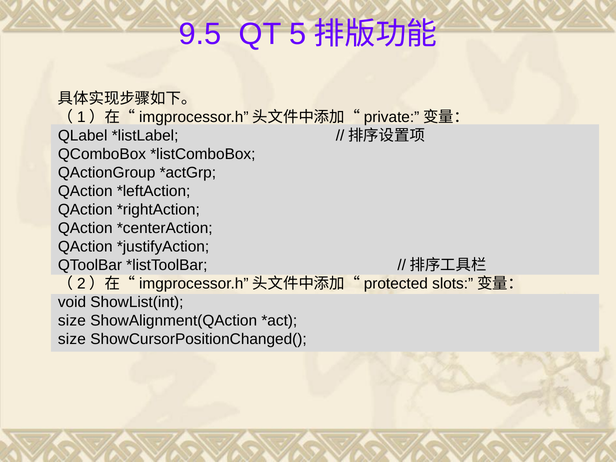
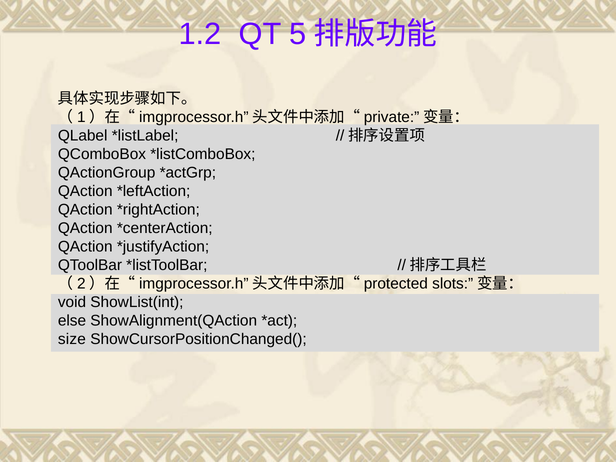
9.5: 9.5 -> 1.2 (200, 34)
size: size -> else (72, 321)
